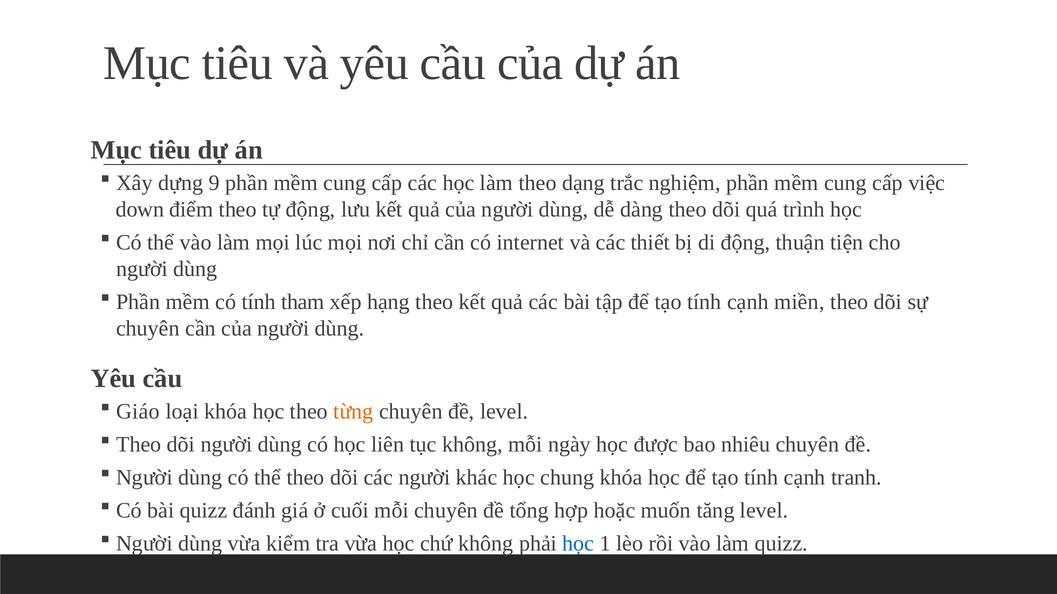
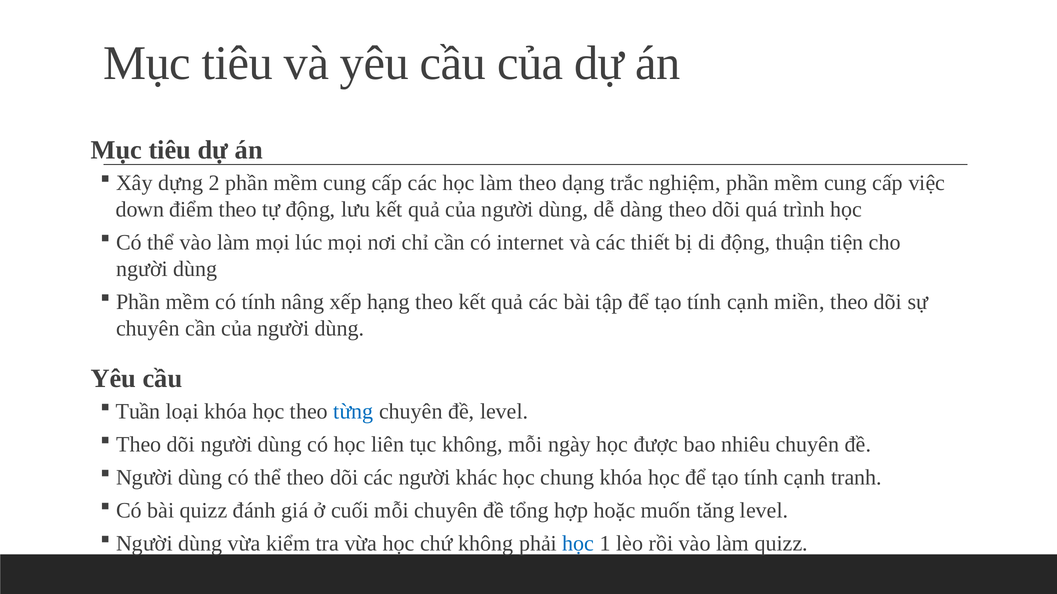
9: 9 -> 2 (214, 183)
tham: tham -> nâng (303, 302)
Giáo: Giáo -> Tuần (138, 412)
từng colour: orange -> blue (353, 412)
